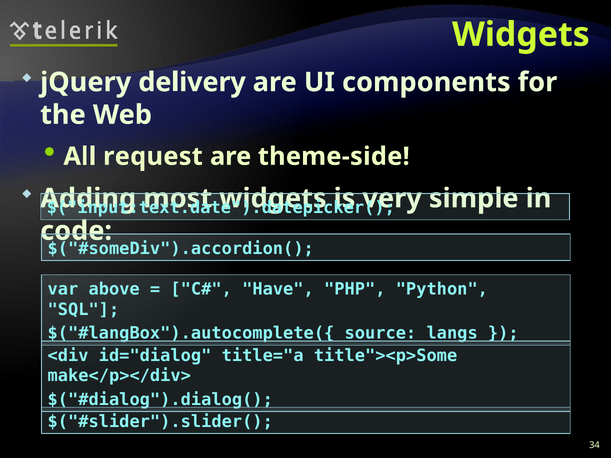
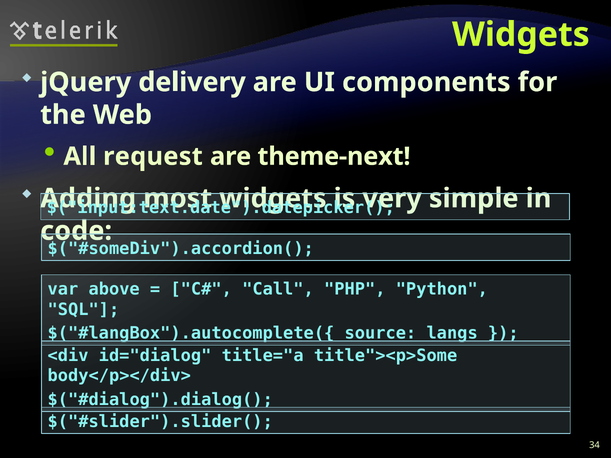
theme-side: theme-side -> theme-next (334, 157)
Have: Have -> Call (278, 289)
make</p></div>: make</p></div> -> body</p></div> (119, 376)
